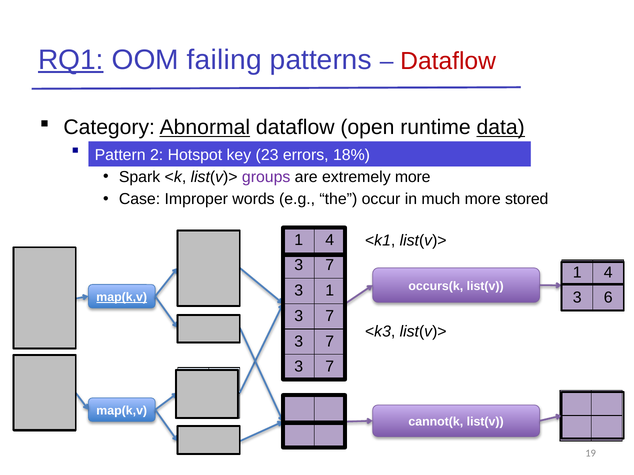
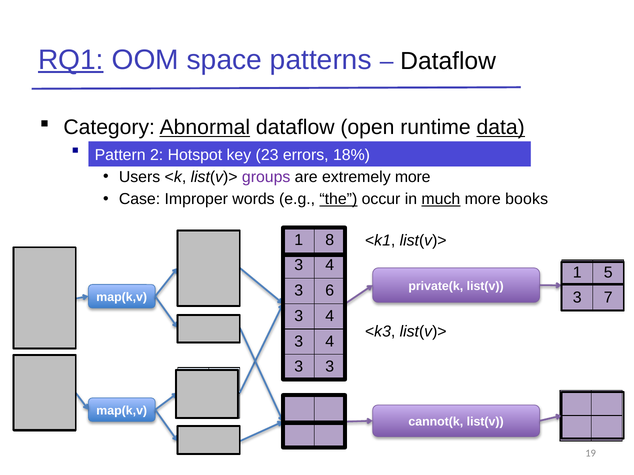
failing: failing -> space (224, 60)
Dataflow colour: red -> black (448, 61)
Spark: Spark -> Users (140, 177)
the underline: none -> present (338, 199)
much underline: none -> present (441, 199)
stored: stored -> books (527, 199)
4: 4 -> 8 (330, 240)
7: 7 -> 4 (330, 266)
4: 4 -> 5 (608, 273)
occurs(k: occurs(k -> private(k (436, 286)
1: 1 -> 6 (330, 291)
6: 6 -> 7 (608, 298)
map(k,v underline: present -> none (122, 297)
7: 7 -> 4 (330, 316)
7: 7 -> 4 (330, 342)
7: 7 -> 3 (330, 367)
